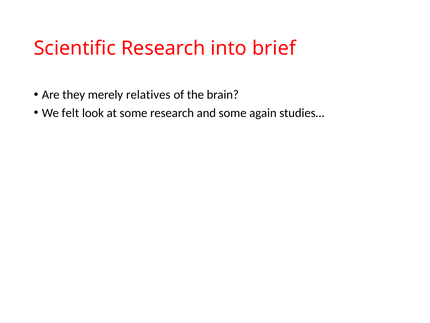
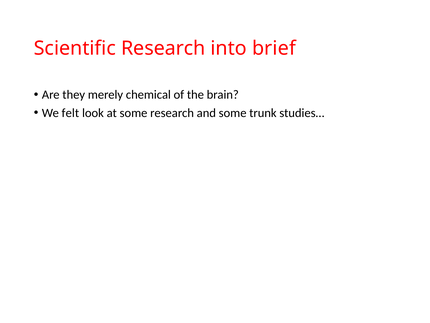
relatives: relatives -> chemical (148, 95)
again: again -> trunk (263, 113)
